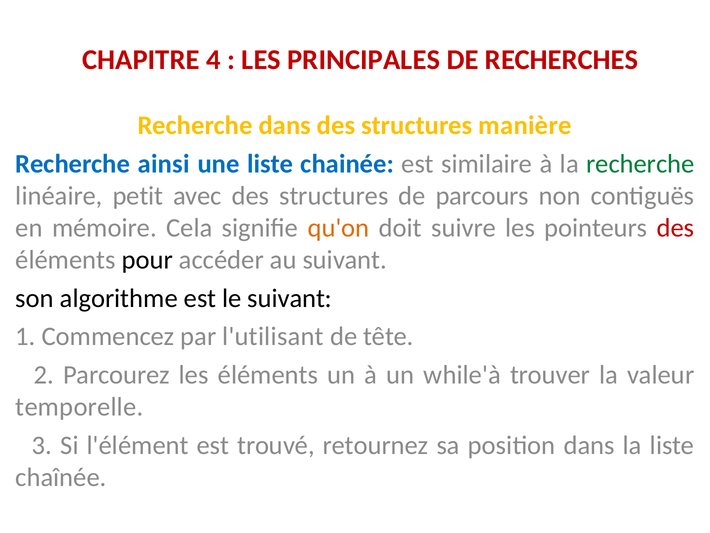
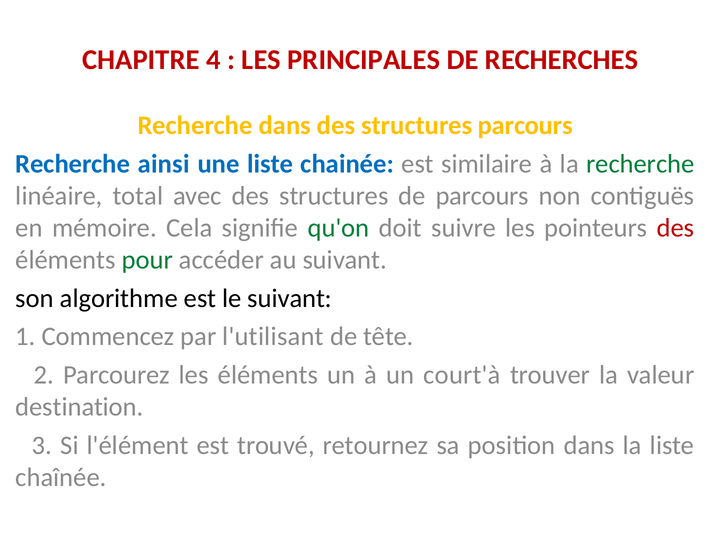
structures manière: manière -> parcours (525, 125)
petit: petit -> total (138, 196)
qu'on colour: orange -> green (339, 228)
pour colour: black -> green (147, 260)
while'à: while'à -> court'à (462, 375)
temporelle: temporelle -> destination (79, 407)
